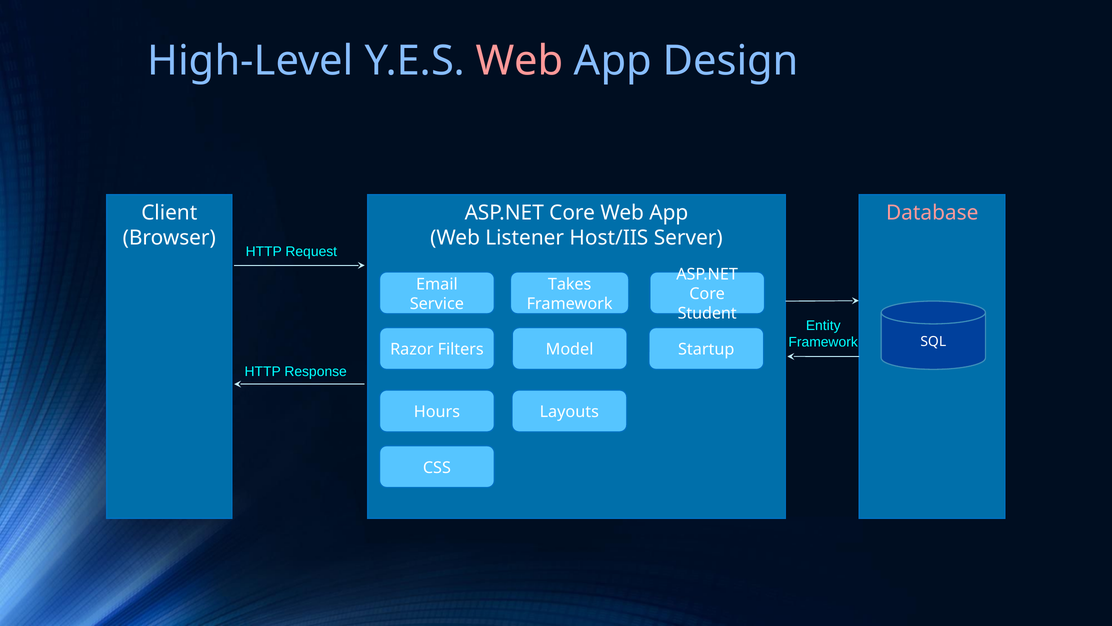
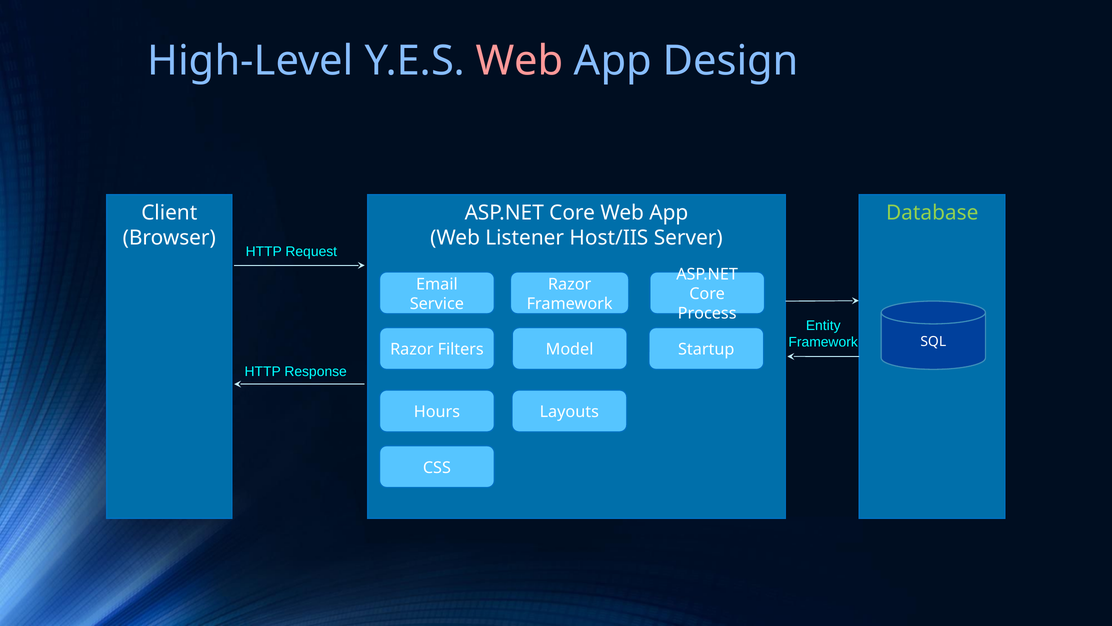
Database colour: pink -> light green (932, 213)
Takes: Takes -> Razor (570, 284)
Student: Student -> Process (707, 313)
